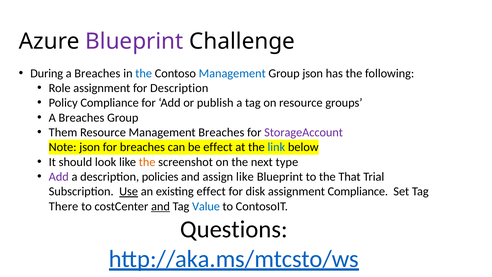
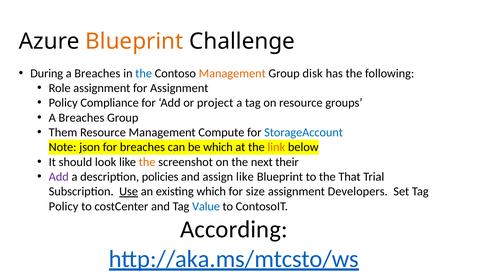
Blueprint colour: purple -> orange (134, 41)
Management colour: blue -> orange (232, 73)
Group json: json -> disk (313, 73)
for Description: Description -> Assignment (179, 88)
publish: publish -> project (215, 103)
Management Breaches: Breaches -> Compute (221, 132)
StorageAccount colour: purple -> blue (304, 132)
be effect: effect -> which (218, 147)
link colour: blue -> orange (276, 147)
type: type -> their (287, 162)
existing effect: effect -> which (211, 191)
disk: disk -> size (255, 191)
assignment Compliance: Compliance -> Developers (358, 191)
There: There -> Policy (64, 206)
and underline: present -> none (161, 206)
Questions: Questions -> According (234, 229)
